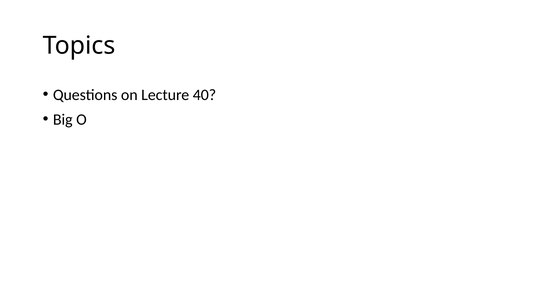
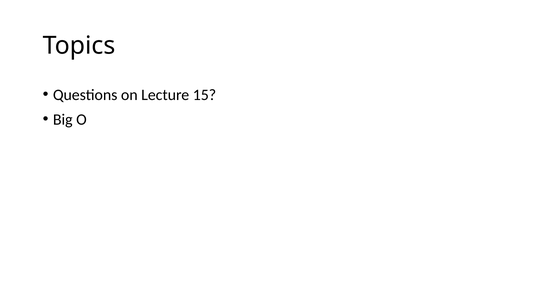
40: 40 -> 15 (204, 95)
